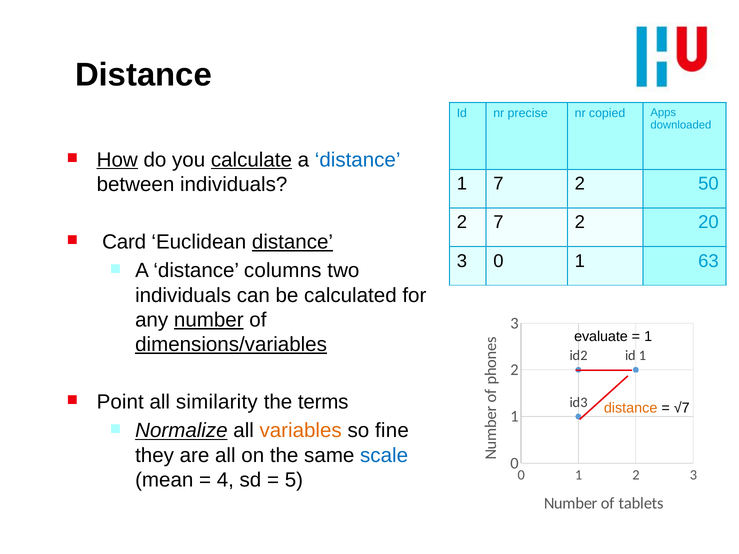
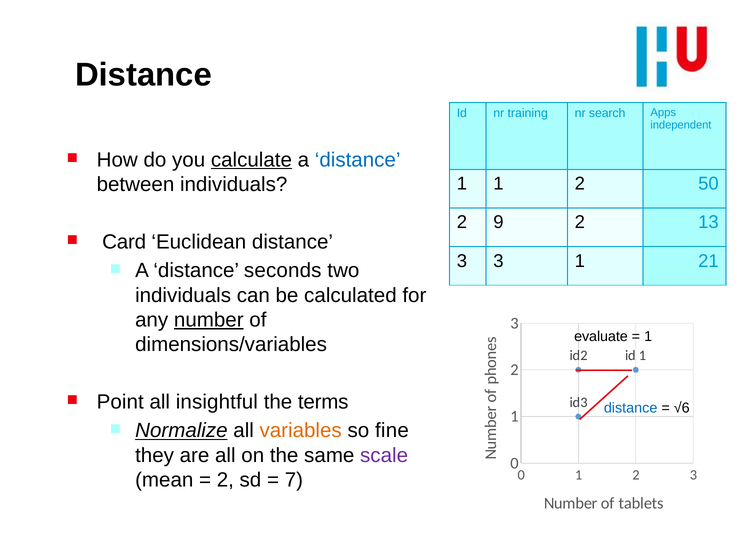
precise: precise -> training (528, 113)
copied: copied -> search (607, 113)
downloaded: downloaded -> independent (681, 125)
How underline: present -> none (117, 160)
1 7: 7 -> 1 (498, 184)
2 7: 7 -> 9 (498, 222)
20: 20 -> 13 (708, 222)
distance underline: present -> none (293, 242)
0: 0 -> 3 (498, 261)
63: 63 -> 21 (708, 261)
columns: columns -> seconds (283, 271)
dimensions/variables underline: present -> none (231, 345)
similarity: similarity -> insightful (217, 402)
distance colour: orange -> blue (631, 408)
√7: √7 -> √6 (682, 408)
scale colour: blue -> purple (384, 456)
4: 4 -> 2 (225, 480)
5: 5 -> 7 (294, 480)
